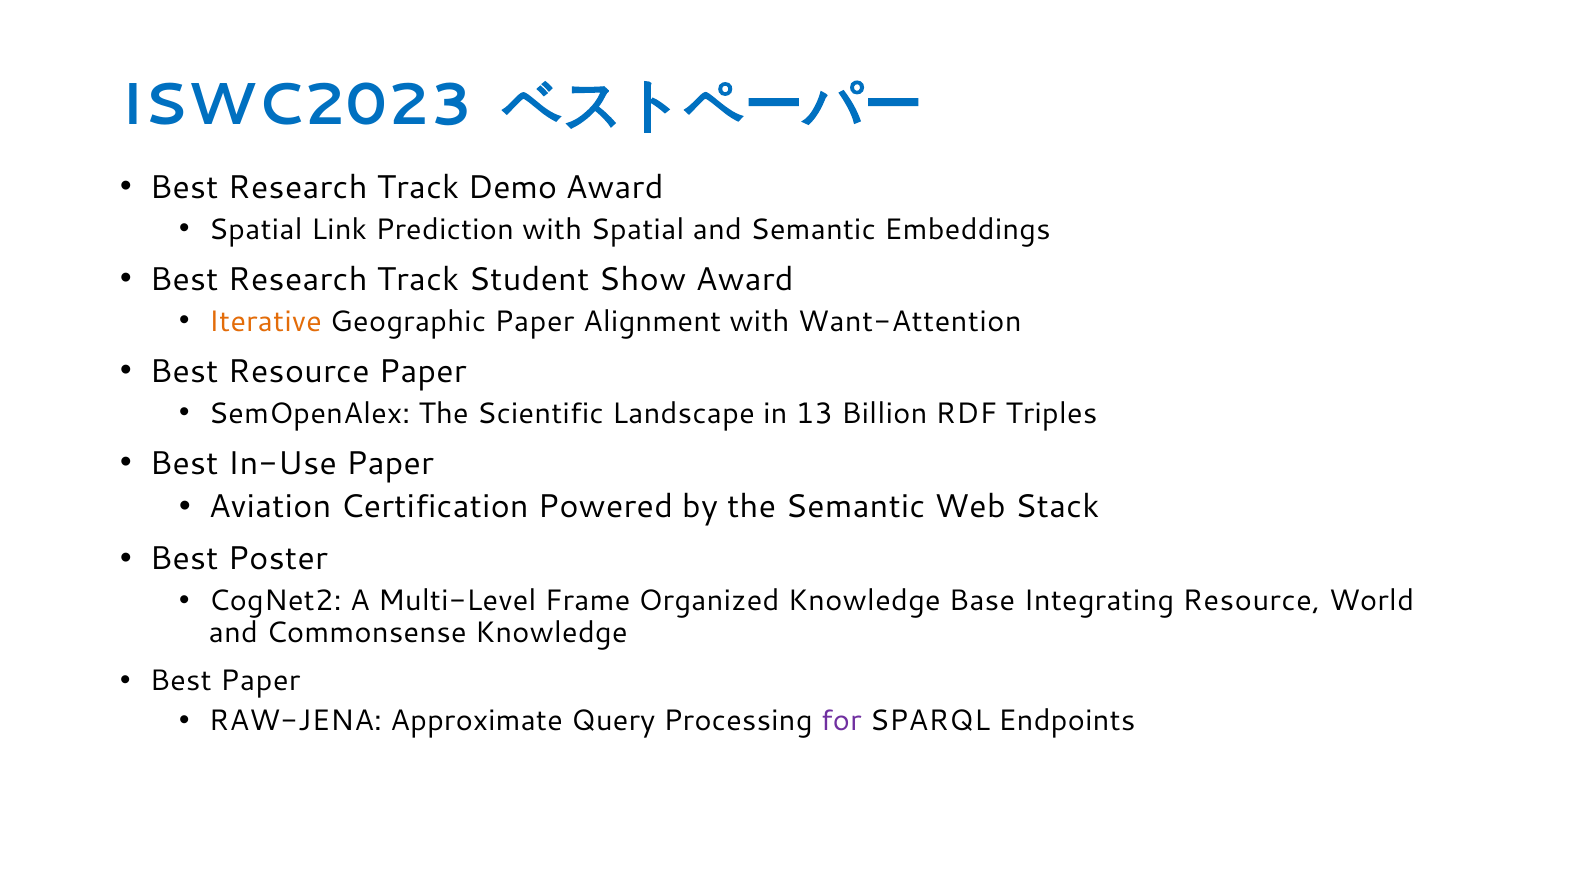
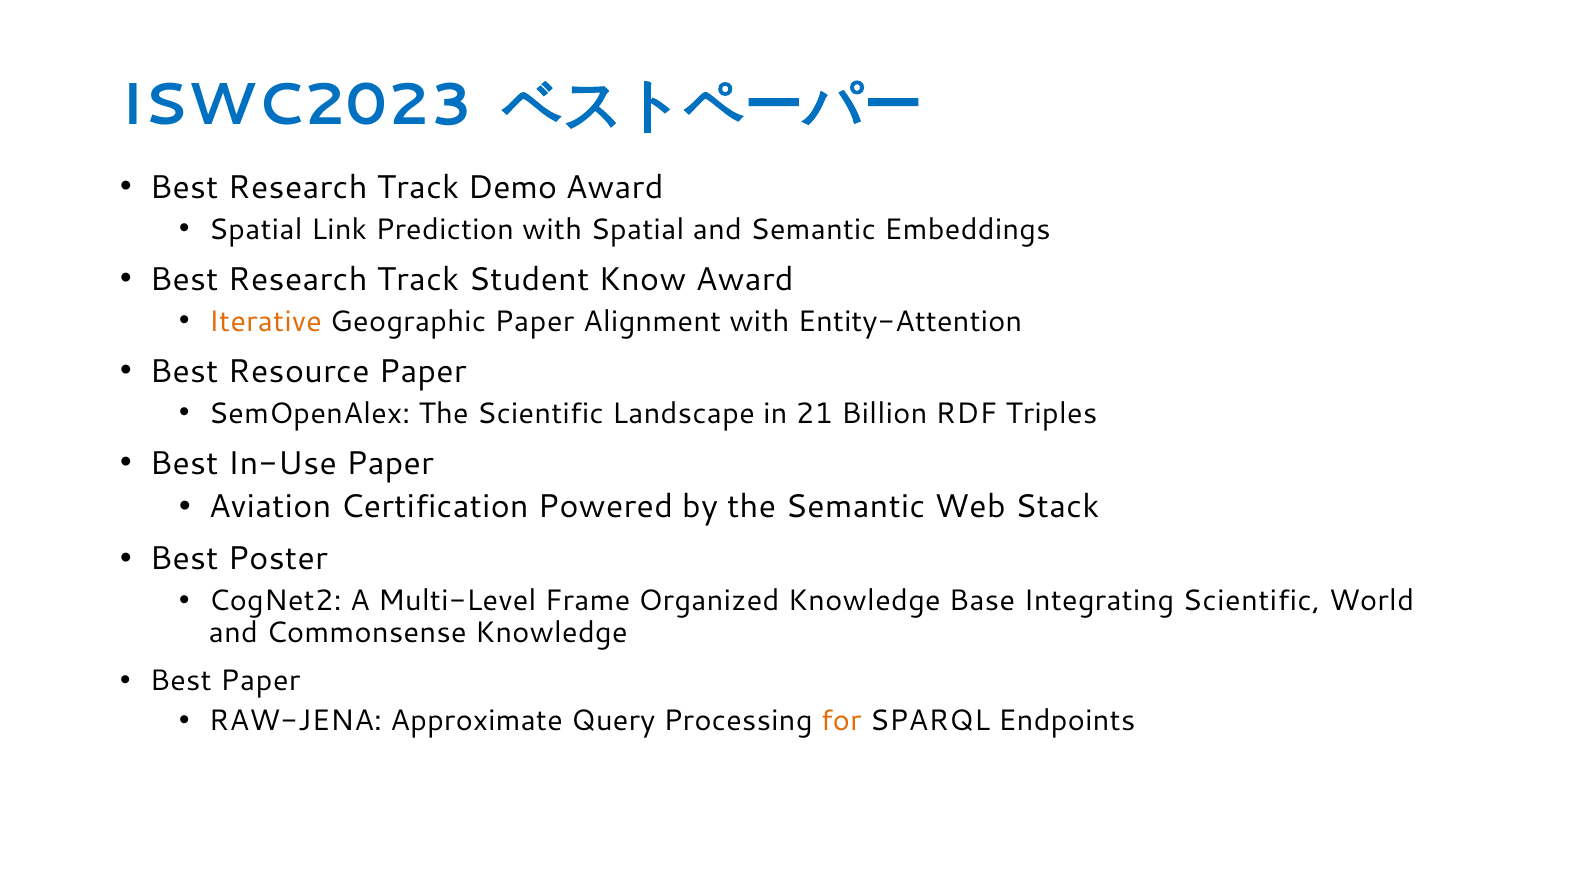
Show: Show -> Know (642, 279)
Want-Attention: Want-Attention -> Entity-Attention (910, 321)
13: 13 -> 21 (814, 413)
Integrating Resource: Resource -> Scientific (1251, 601)
for colour: purple -> orange (841, 721)
